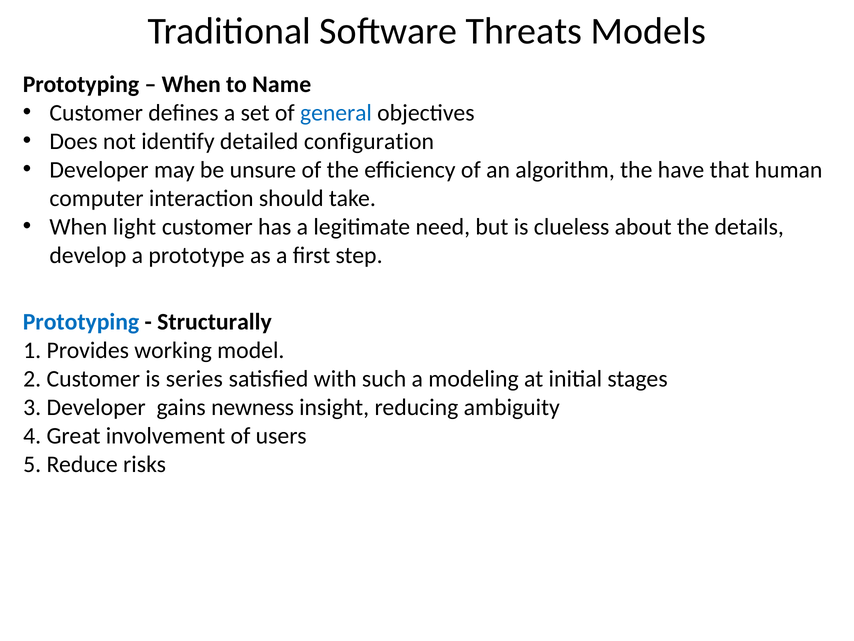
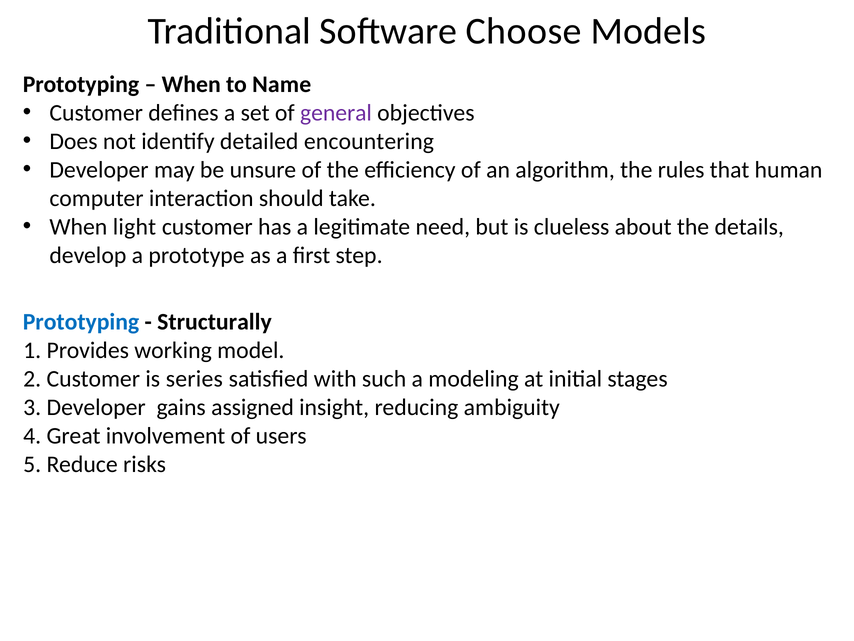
Threats: Threats -> Choose (524, 31)
general colour: blue -> purple (336, 113)
configuration: configuration -> encountering (369, 141)
have: have -> rules (681, 170)
newness: newness -> assigned (253, 407)
